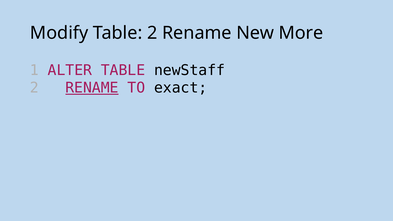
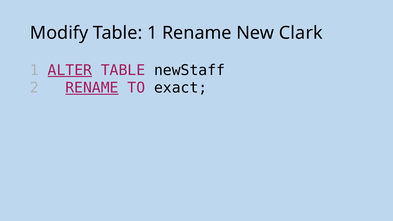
Table 2: 2 -> 1 (152, 33)
More: More -> Clark (301, 33)
ALTER underline: none -> present (70, 70)
